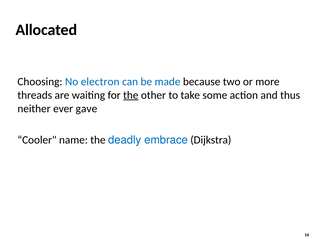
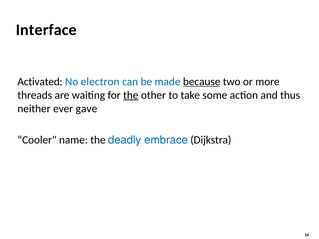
Allocated: Allocated -> Interface (46, 30)
Choosing: Choosing -> Activated (40, 82)
because underline: none -> present (202, 82)
